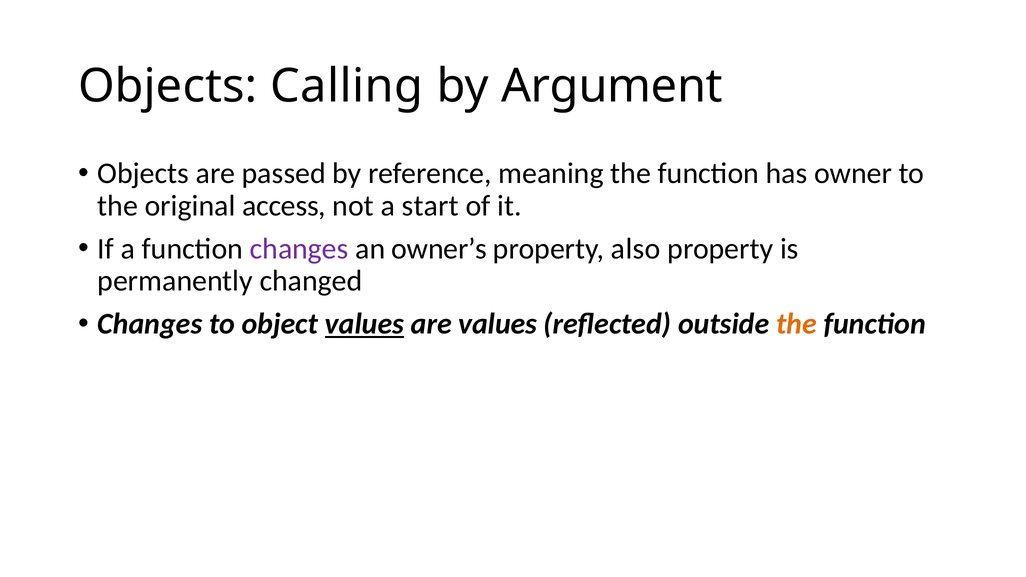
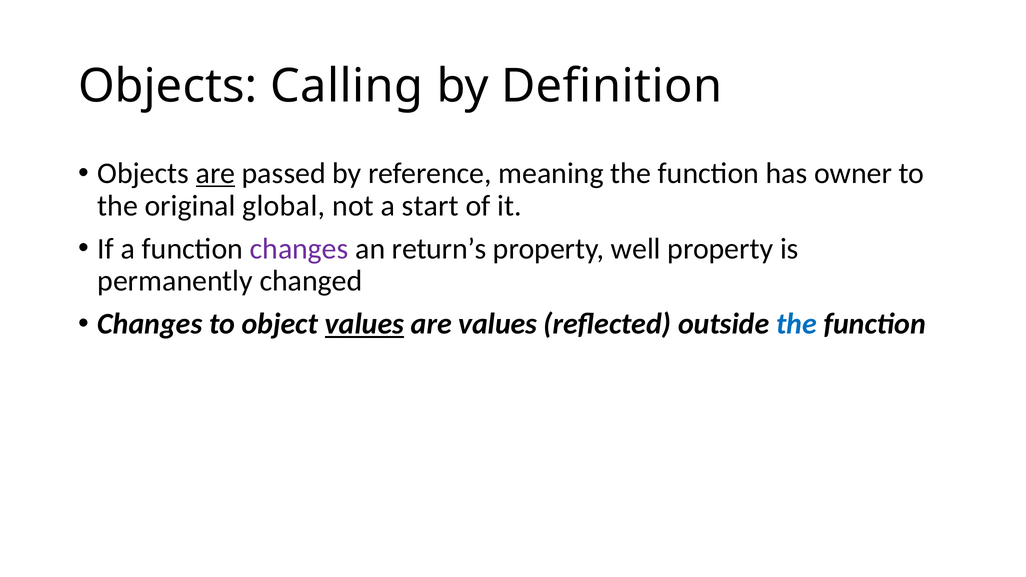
Argument: Argument -> Definition (612, 86)
are underline: none -> present (216, 173)
access: access -> global (284, 206)
owner’s: owner’s -> return’s (439, 249)
also: also -> well (636, 249)
the colour: orange -> blue (796, 324)
